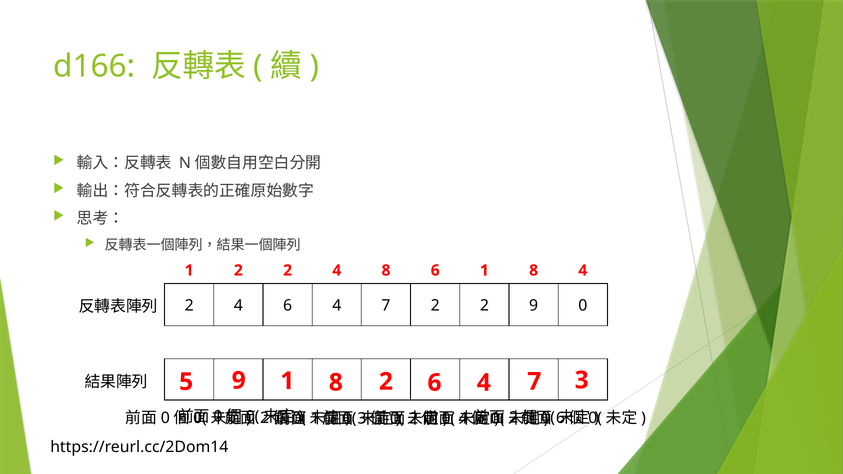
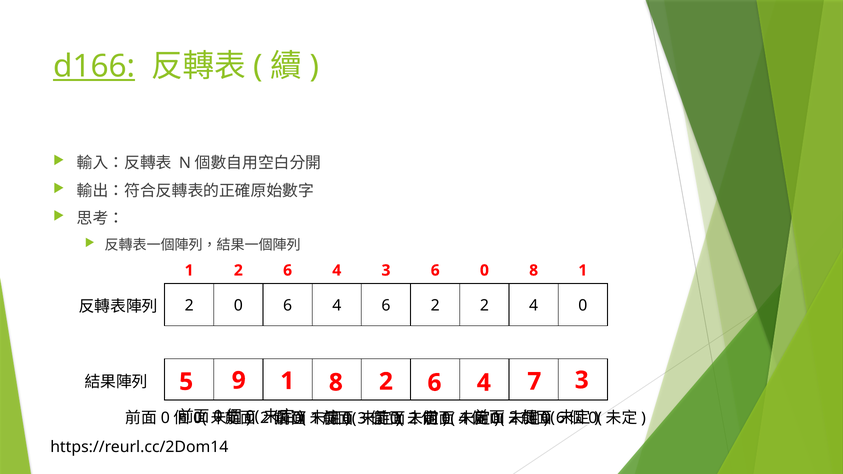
d166 underline: none -> present (94, 66)
1 2 2: 2 -> 6 (288, 271)
4 8: 8 -> 3 (386, 271)
6 1: 1 -> 0 (484, 271)
8 4: 4 -> 1 (583, 271)
4: 4 -> 0 (238, 306)
4 7: 7 -> 6 (386, 306)
2 9: 9 -> 4 (534, 306)
